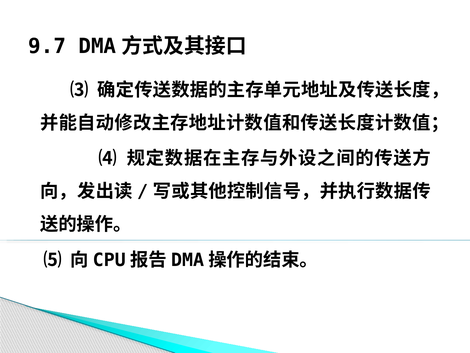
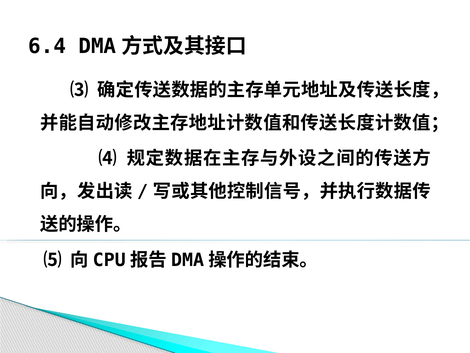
9.7: 9.7 -> 6.4 (47, 46)
